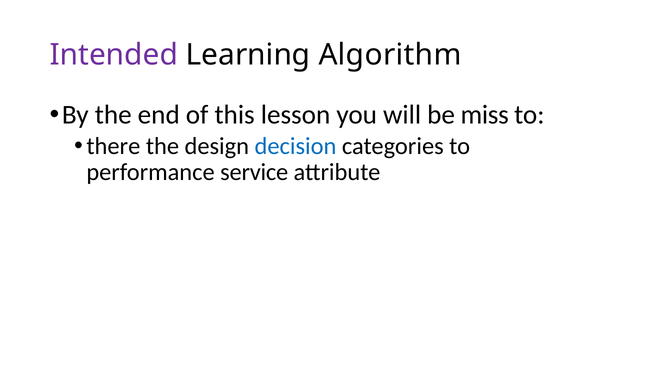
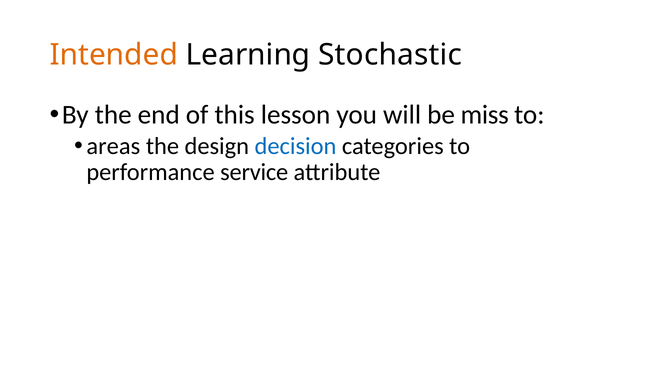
Intended colour: purple -> orange (114, 55)
Algorithm: Algorithm -> Stochastic (390, 55)
there: there -> areas (113, 146)
